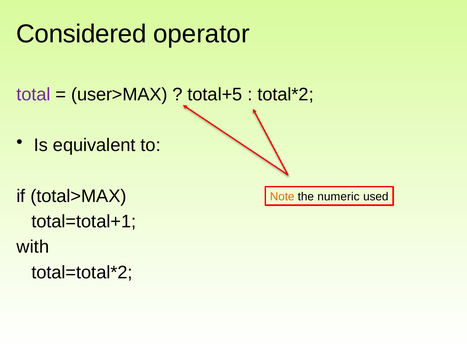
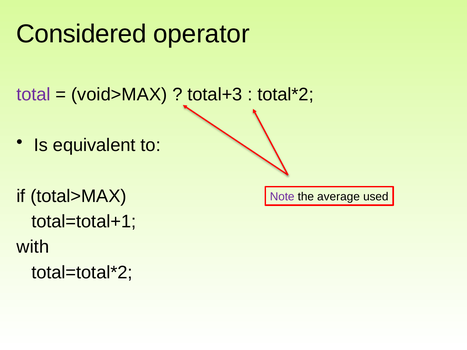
user>MAX: user>MAX -> void>MAX (119, 94)
total+5: total+5 -> total+3 (215, 94)
Note colour: orange -> purple (282, 197)
numeric: numeric -> average (338, 197)
